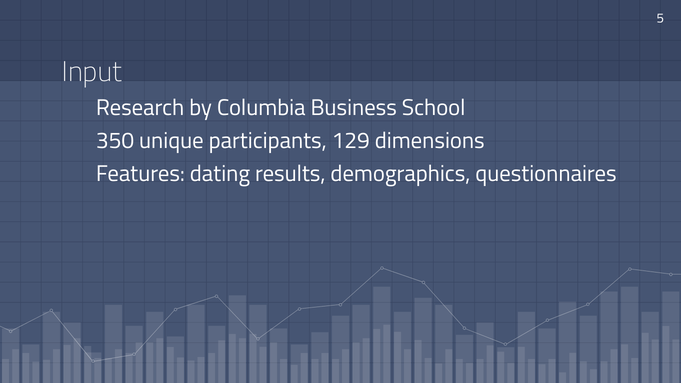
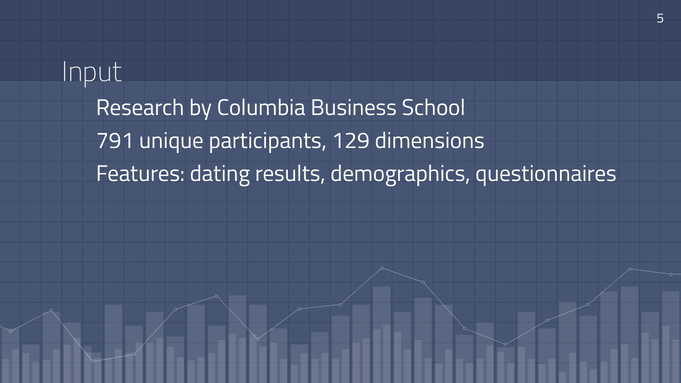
350: 350 -> 791 (115, 141)
